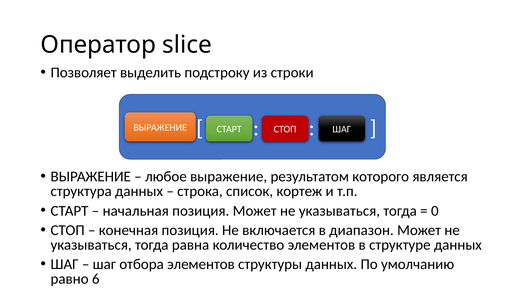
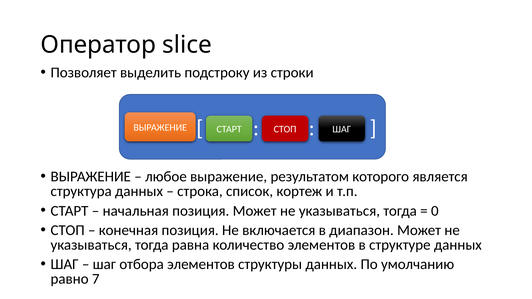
6: 6 -> 7 (96, 279)
